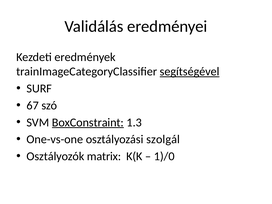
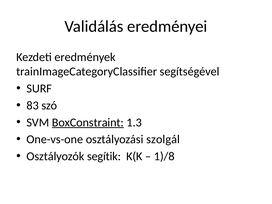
segítségével underline: present -> none (190, 72)
67: 67 -> 83 (33, 105)
matrix: matrix -> segítik (104, 156)
1)/0: 1)/0 -> 1)/8 (164, 156)
